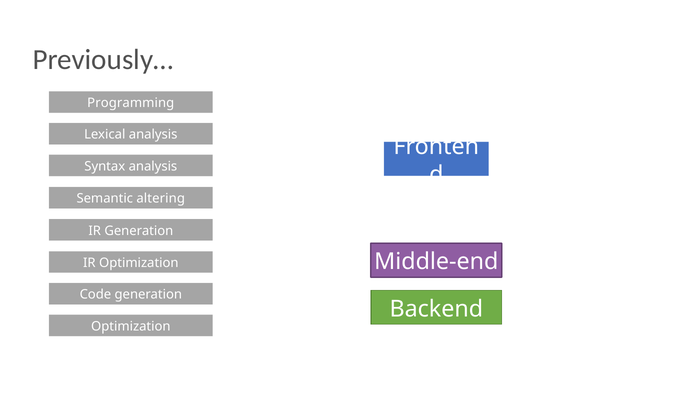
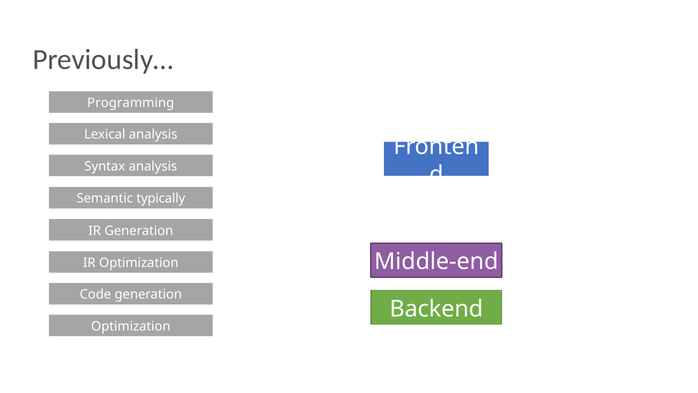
altering: altering -> typically (161, 198)
